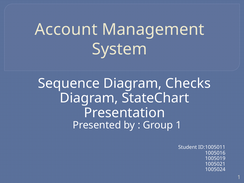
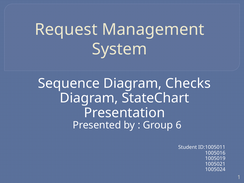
Account: Account -> Request (66, 30)
Group 1: 1 -> 6 (179, 125)
